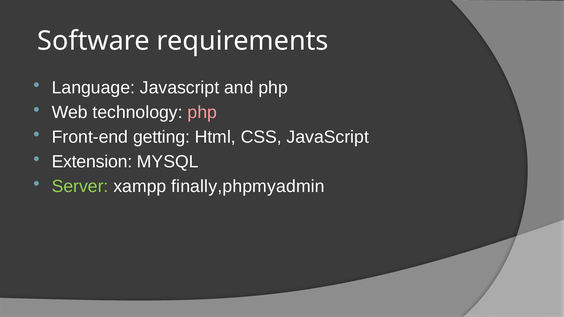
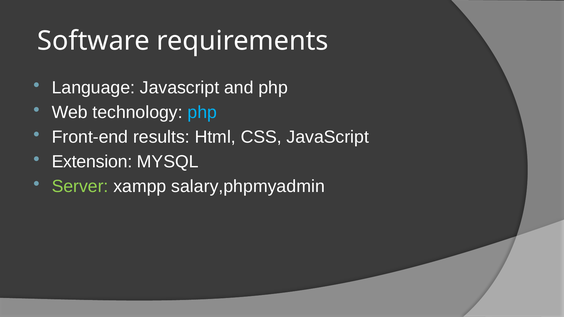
php colour: pink -> light blue (202, 113)
getting: getting -> results (161, 137)
finally,phpmyadmin: finally,phpmyadmin -> salary,phpmyadmin (248, 187)
